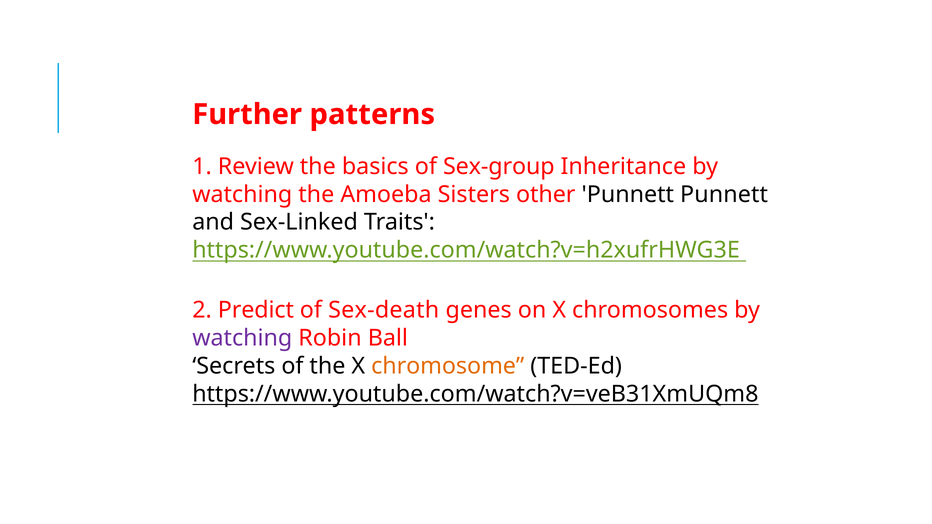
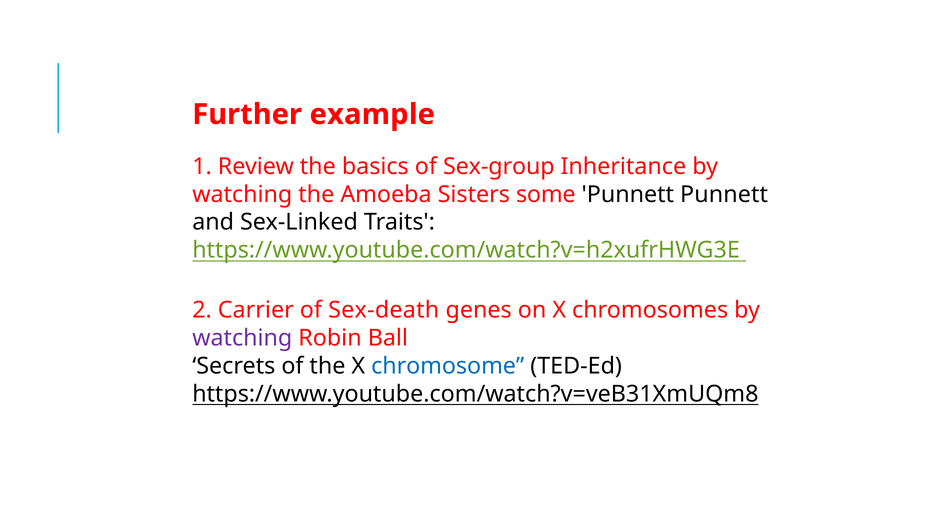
patterns: patterns -> example (372, 114)
other: other -> some (546, 194)
Predict: Predict -> Carrier (256, 310)
chromosome colour: orange -> blue (448, 366)
